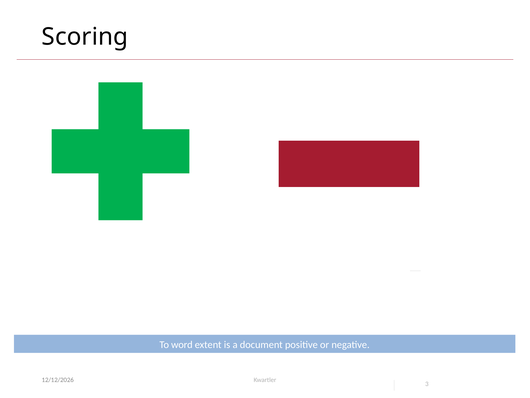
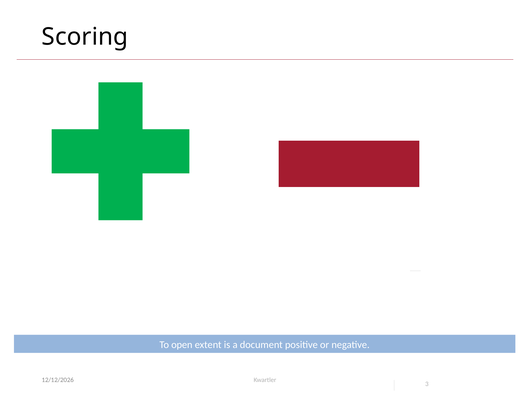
word: word -> open (182, 344)
